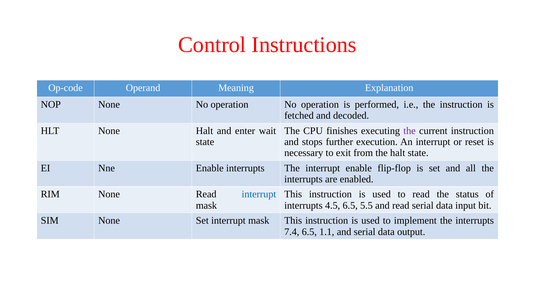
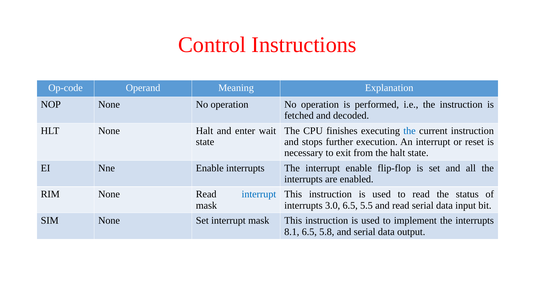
the colour: purple -> blue (410, 131)
4.5: 4.5 -> 3.0 (333, 205)
7.4: 7.4 -> 8.1 (292, 232)
1.1: 1.1 -> 5.8 (327, 232)
